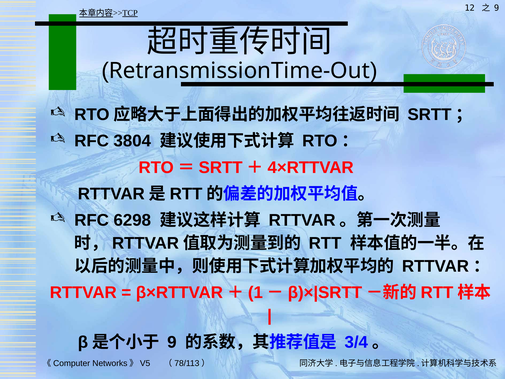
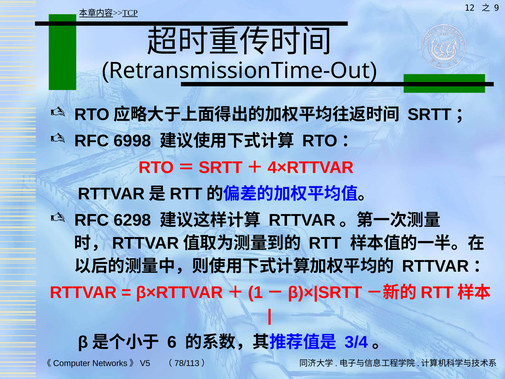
3804: 3804 -> 6998 (132, 141)
9: 9 -> 6 (172, 342)
